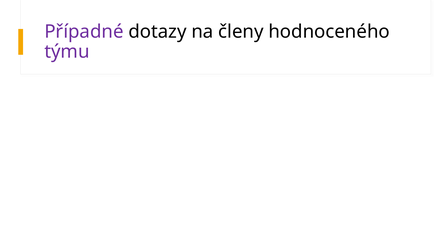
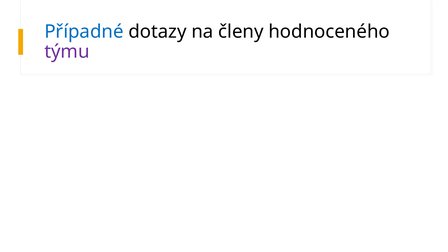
Případné colour: purple -> blue (84, 32)
